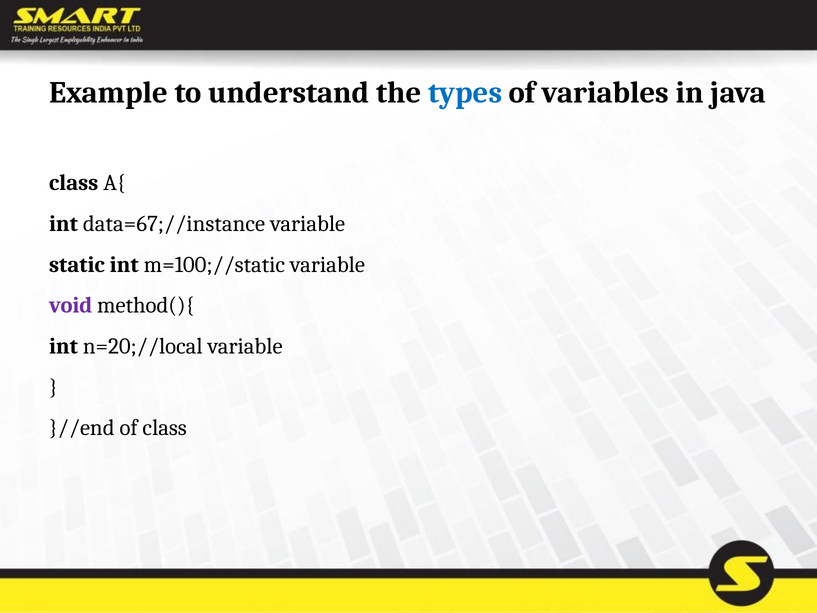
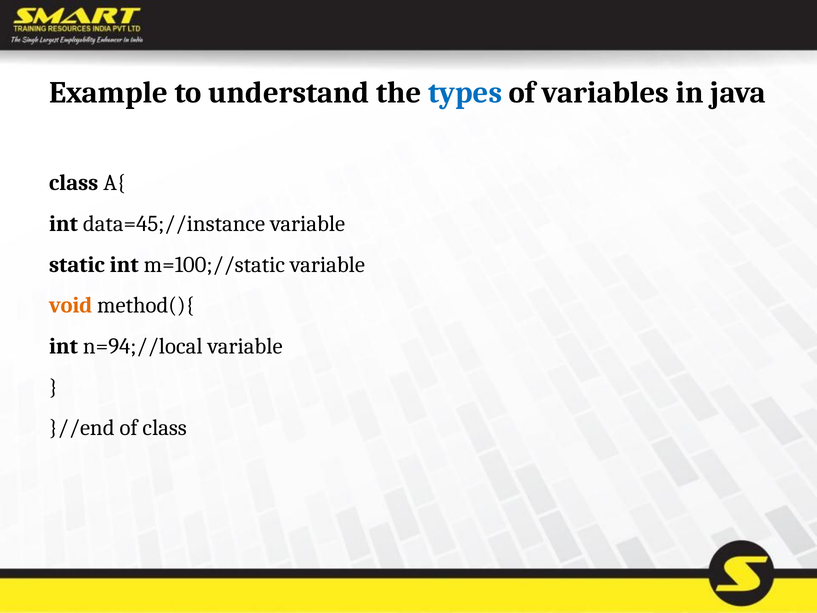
data=67;//instance: data=67;//instance -> data=45;//instance (174, 224)
void colour: purple -> orange (71, 305)
n=20;//local: n=20;//local -> n=94;//local (143, 346)
